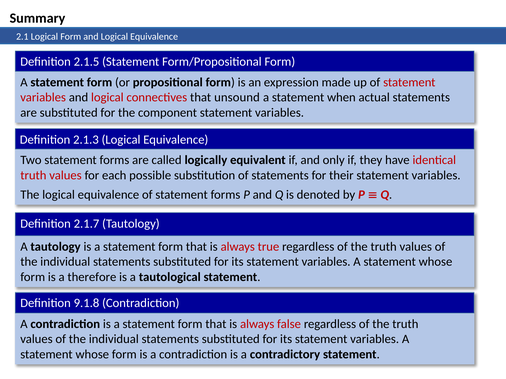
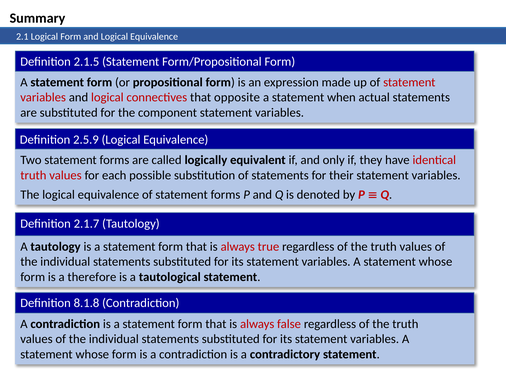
unsound: unsound -> opposite (237, 98)
2.1.3: 2.1.3 -> 2.5.9 (86, 140)
9.1.8: 9.1.8 -> 8.1.8 (86, 304)
